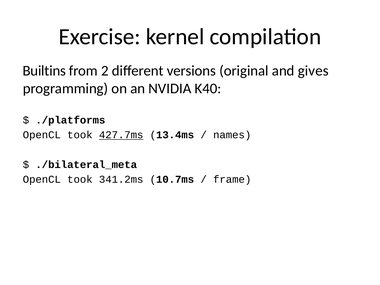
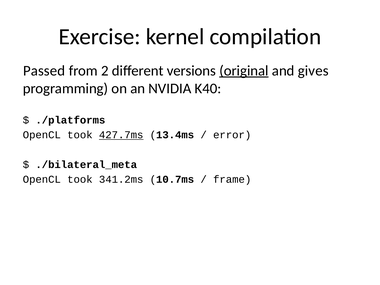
Builtins: Builtins -> Passed (44, 71)
original underline: none -> present (244, 71)
names: names -> error (232, 135)
